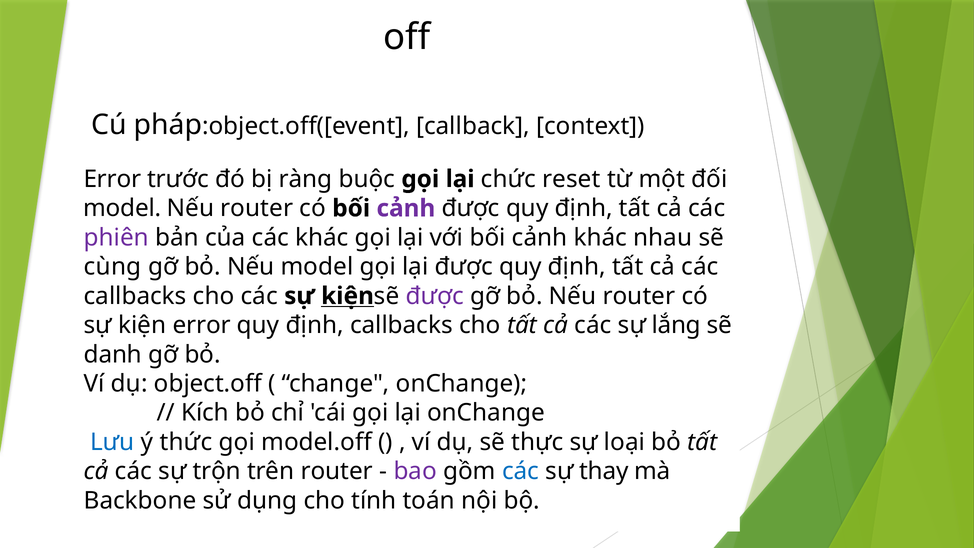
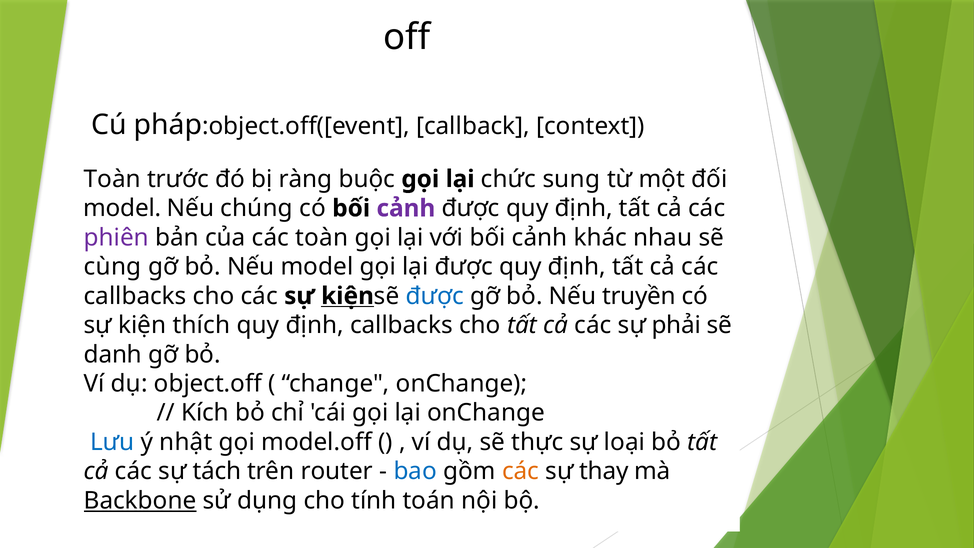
Error: Error -> Toàn (112, 179)
reset: reset -> sung (571, 179)
router: router -> chúng (257, 208)
các khác: khác -> toàn (322, 238)
được colour: purple -> blue (435, 296)
bỏ Nếu router: router -> truyền (639, 296)
kiện error: error -> thích (201, 325)
lắng: lắng -> phải (676, 325)
thức: thức -> nhật (186, 442)
trộn: trộn -> tách (217, 471)
bao colour: purple -> blue (415, 471)
các colour: blue -> orange (521, 471)
Backbone underline: none -> present (140, 500)
